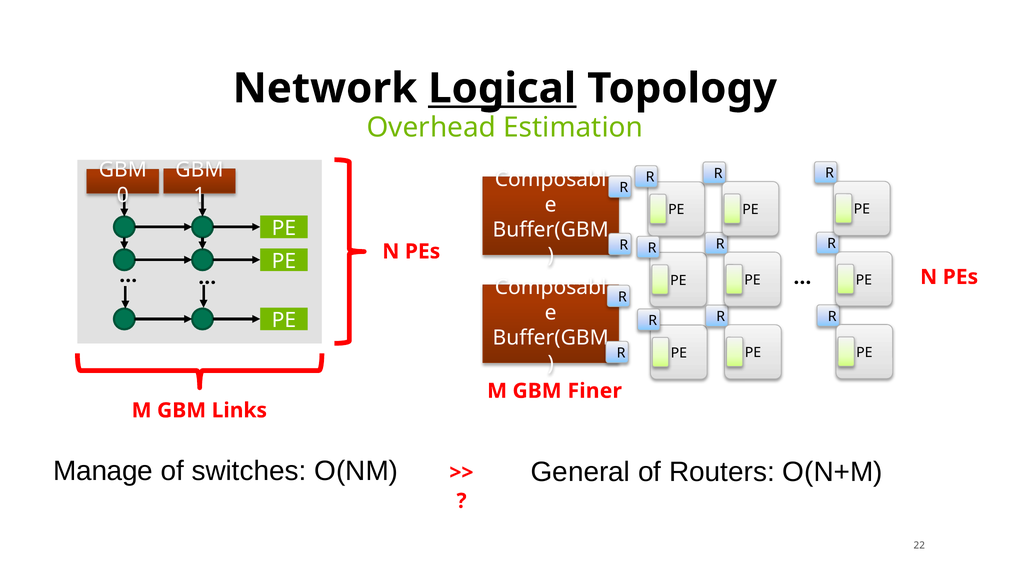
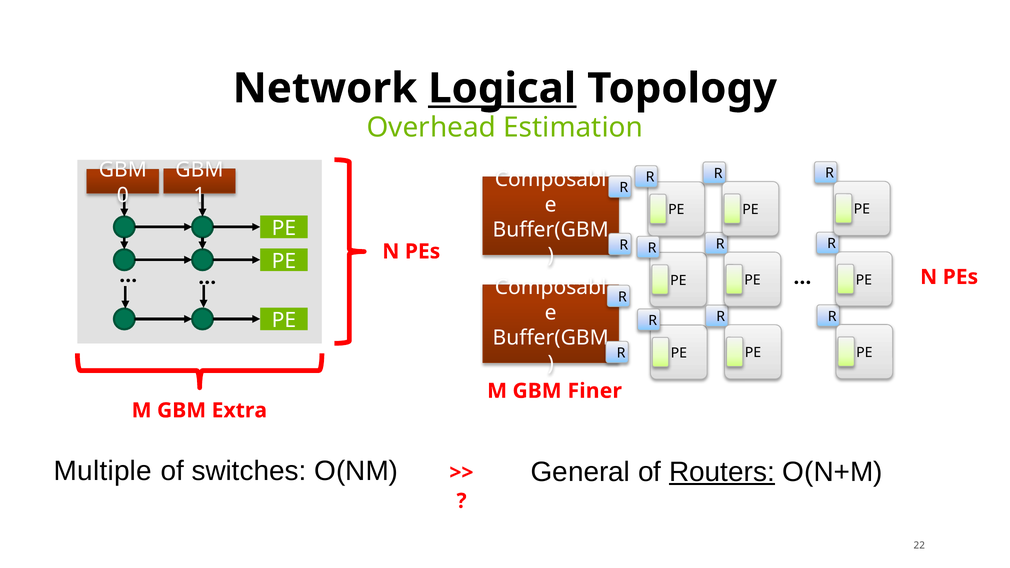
Links: Links -> Extra (239, 411)
Manage: Manage -> Multiple (103, 471)
Routers underline: none -> present (722, 472)
